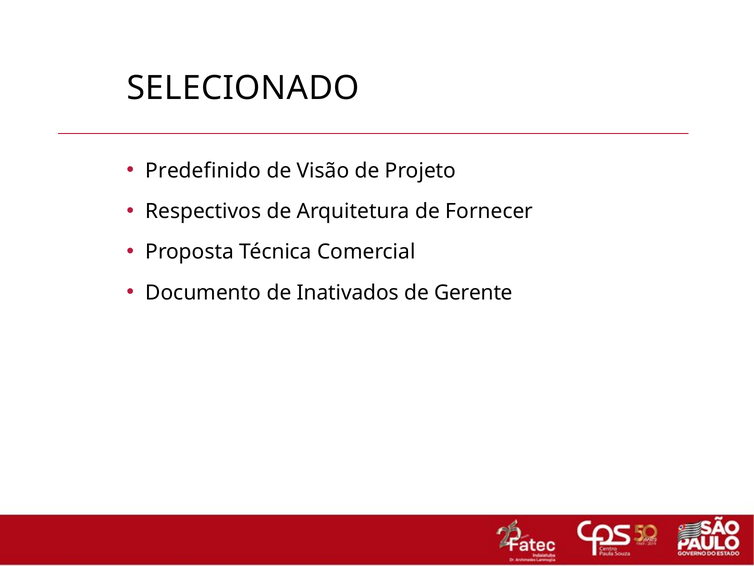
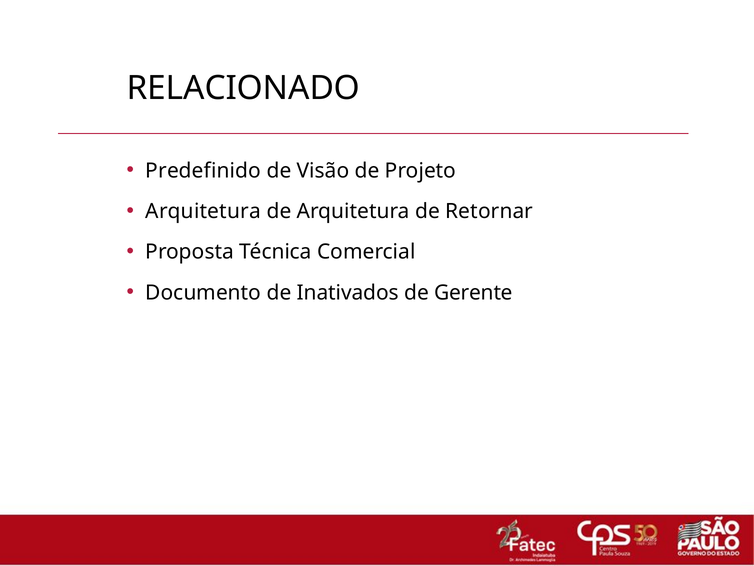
SELECIONADO: SELECIONADO -> RELACIONADO (243, 88)
Respectivos: Respectivos -> Arquitetura (203, 211)
Fornecer: Fornecer -> Retornar (489, 211)
